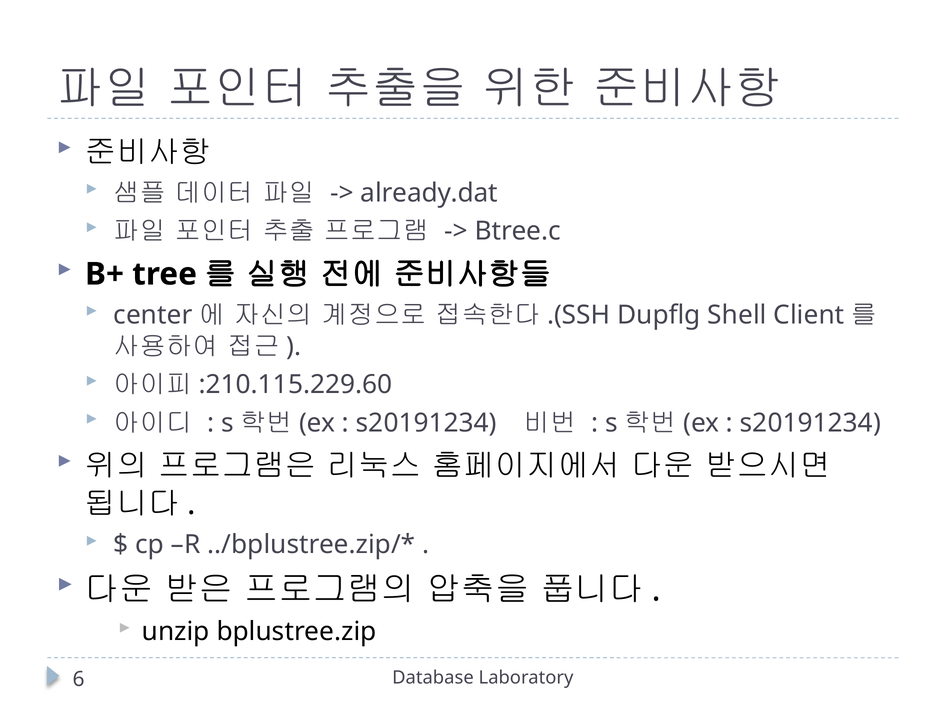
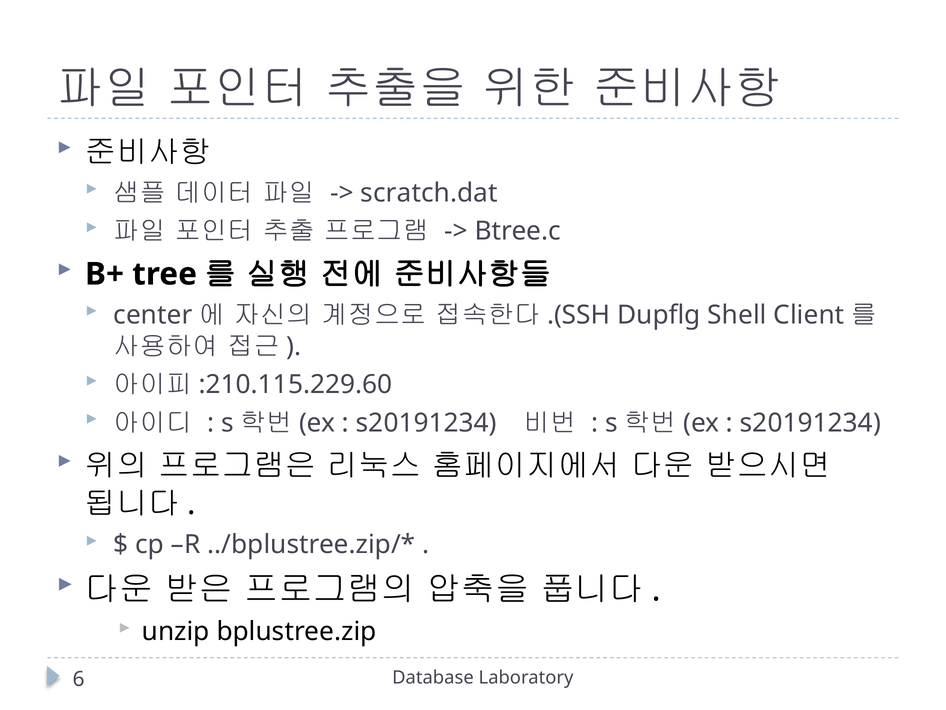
already.dat: already.dat -> scratch.dat (429, 193)
